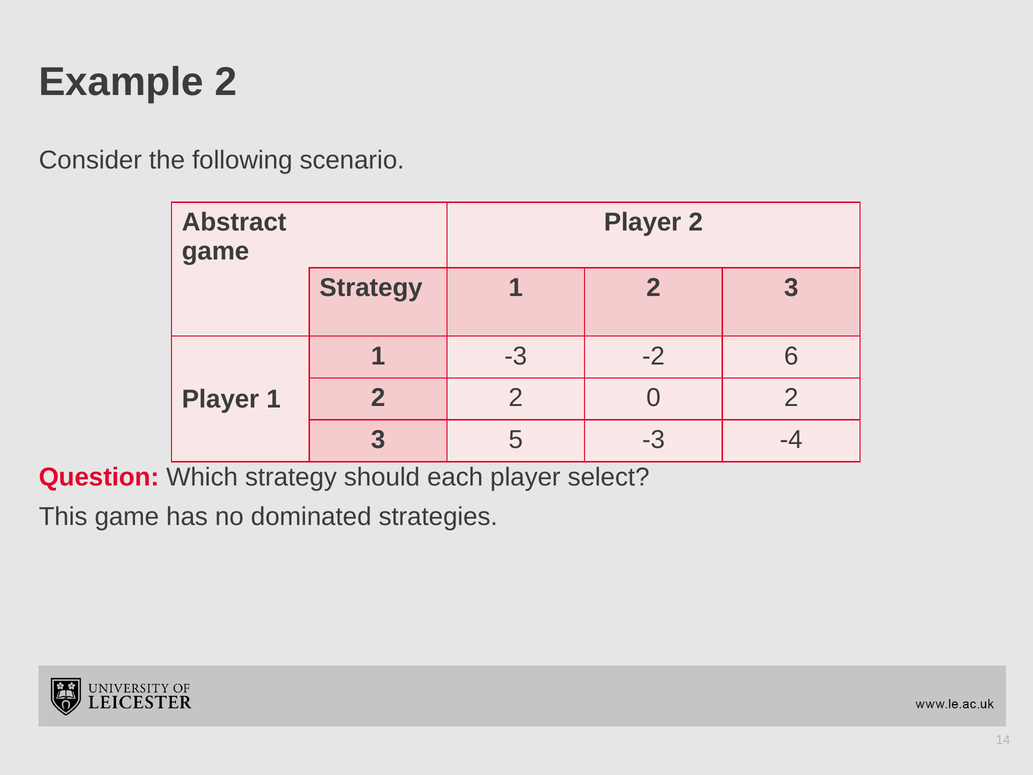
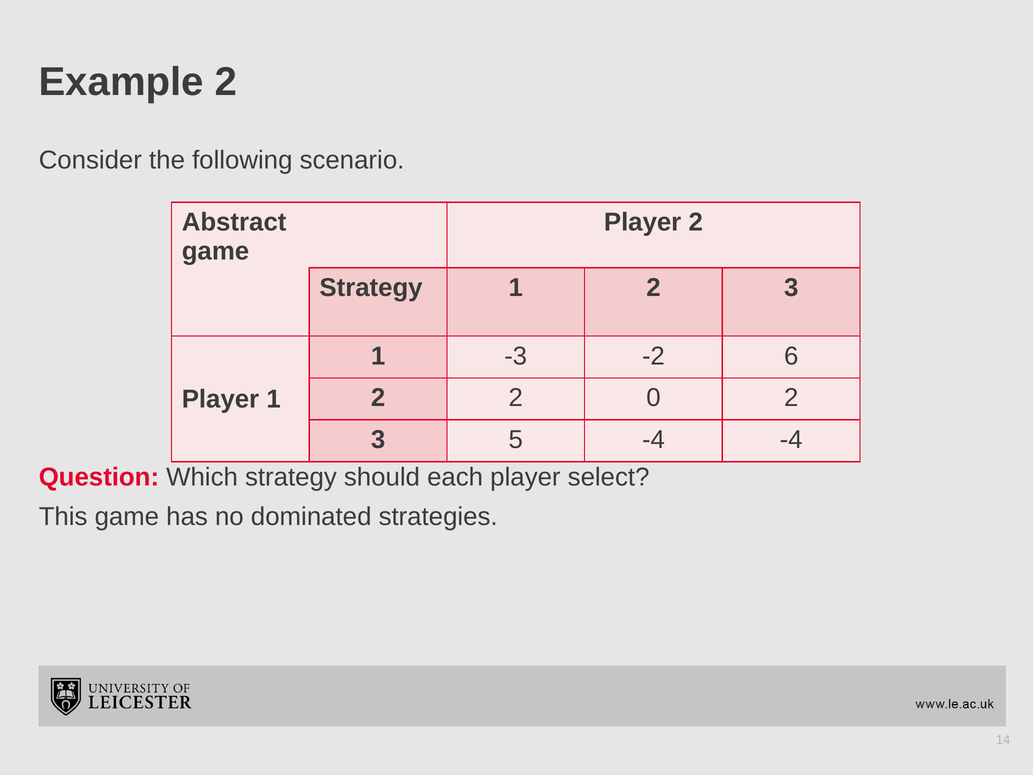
5 -3: -3 -> -4 (653, 440)
